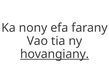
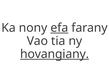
efa underline: none -> present (59, 28)
